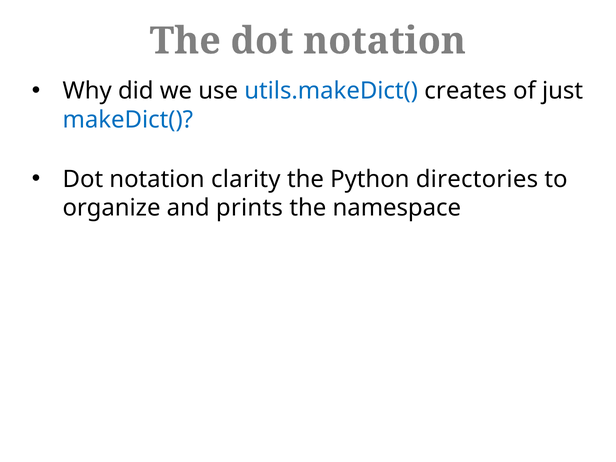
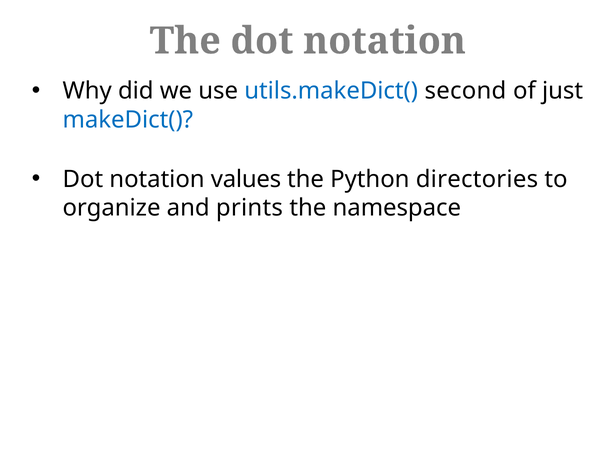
creates: creates -> second (465, 91)
clarity: clarity -> values (246, 179)
